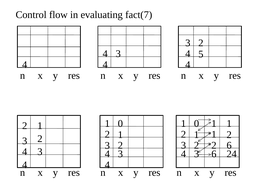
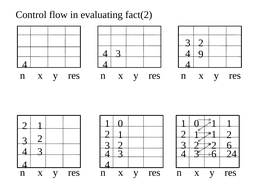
fact(7: fact(7 -> fact(2 (139, 15)
5: 5 -> 9 (201, 54)
